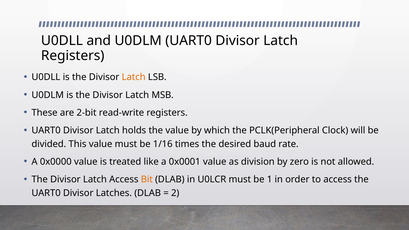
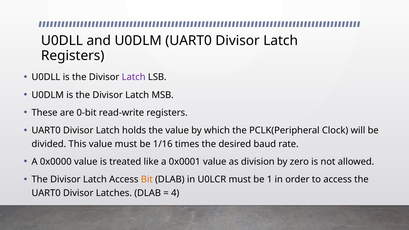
Latch colour: orange -> purple (134, 77)
2-bit: 2-bit -> 0-bit (87, 113)
2: 2 -> 4 (175, 193)
